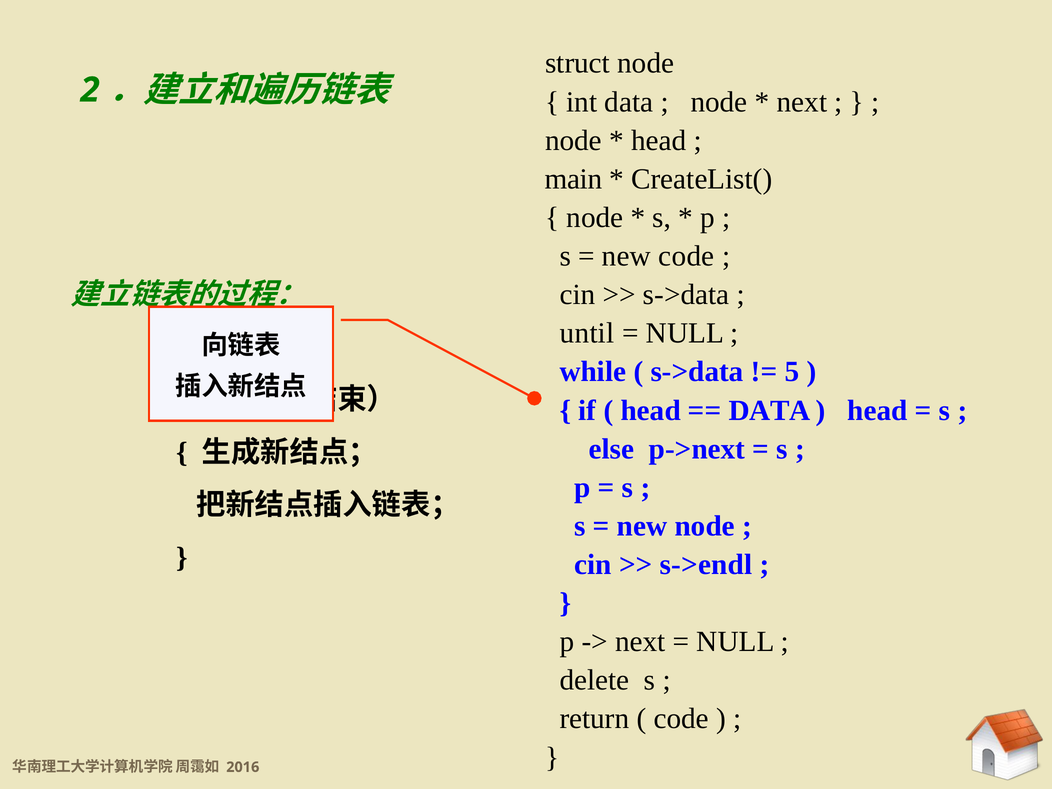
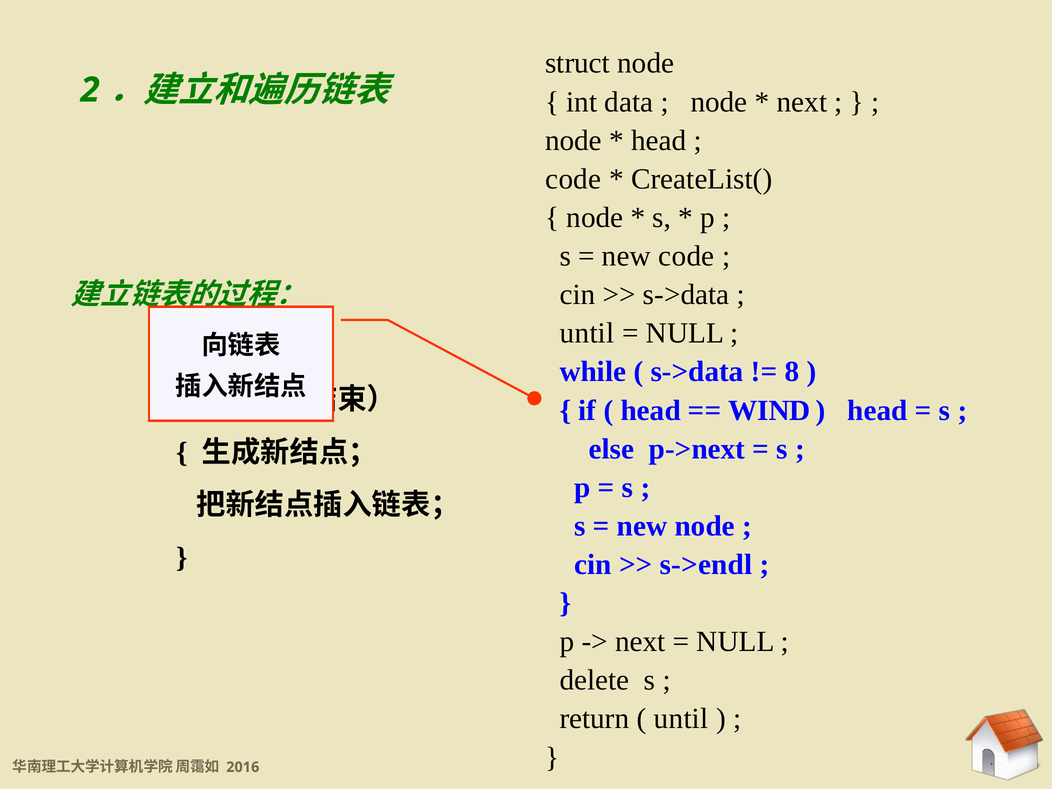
main: main -> code (573, 179)
5: 5 -> 8 (792, 372)
DATA: DATA -> WIND (769, 410)
code: code -> until (681, 719)
